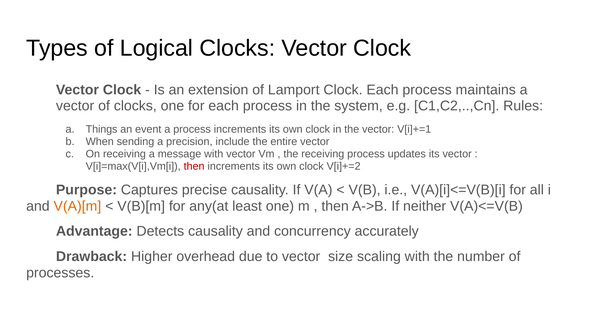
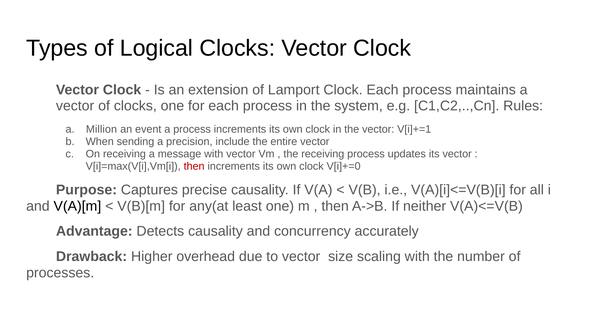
Things: Things -> Million (101, 129)
V[i]+=2: V[i]+=2 -> V[i]+=0 (344, 166)
V(A)[m colour: orange -> black (77, 206)
